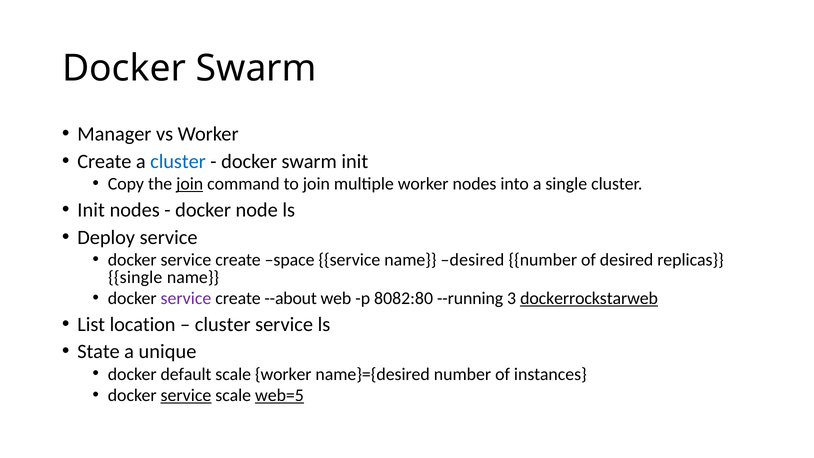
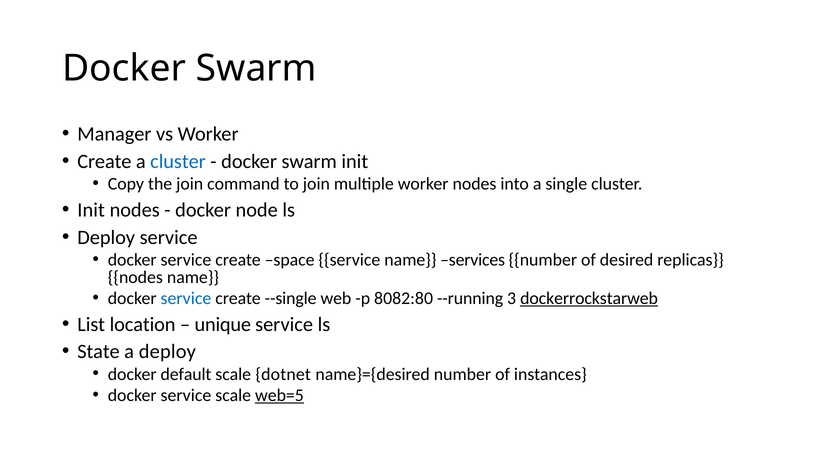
join underline: present -> none (190, 184)
name desired: desired -> services (473, 260)
single: single -> nodes (135, 277)
service colour: purple -> blue (186, 298)
--about: --about -> --single (291, 298)
cluster: cluster -> unique (223, 324)
a unique: unique -> deploy (167, 352)
scale worker: worker -> dotnet (283, 374)
service underline: present -> none (186, 395)
